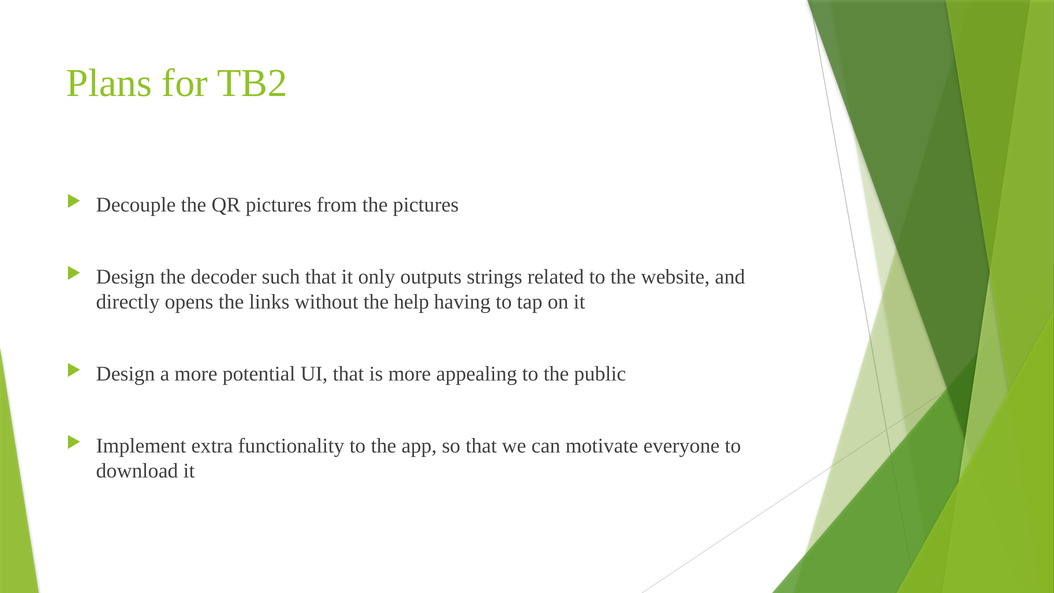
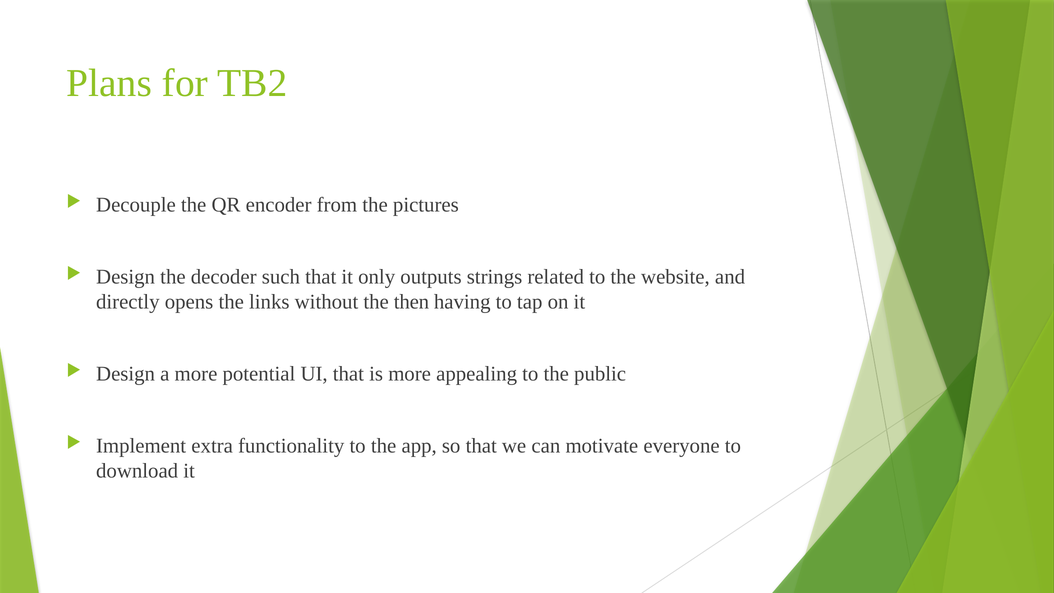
QR pictures: pictures -> encoder (279, 205)
help: help -> then (411, 302)
